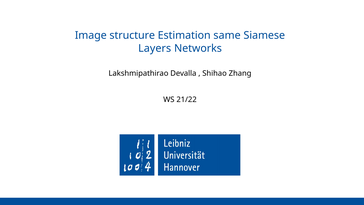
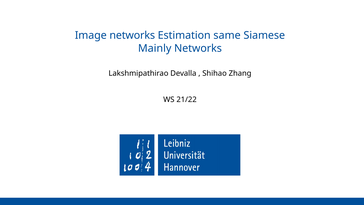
Image structure: structure -> networks (132, 35)
Layers: Layers -> Mainly (155, 48)
